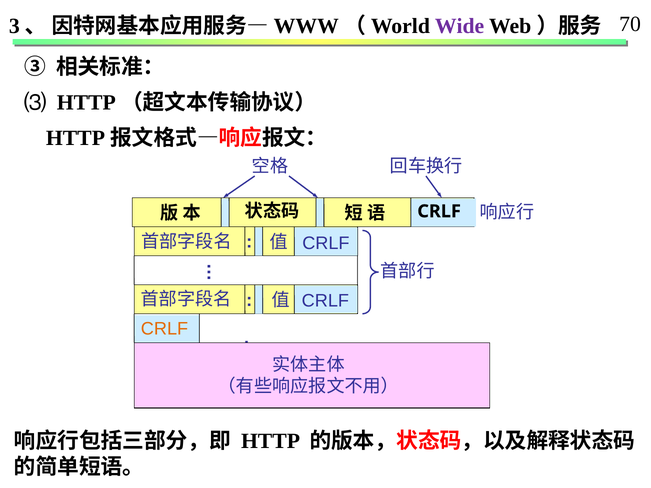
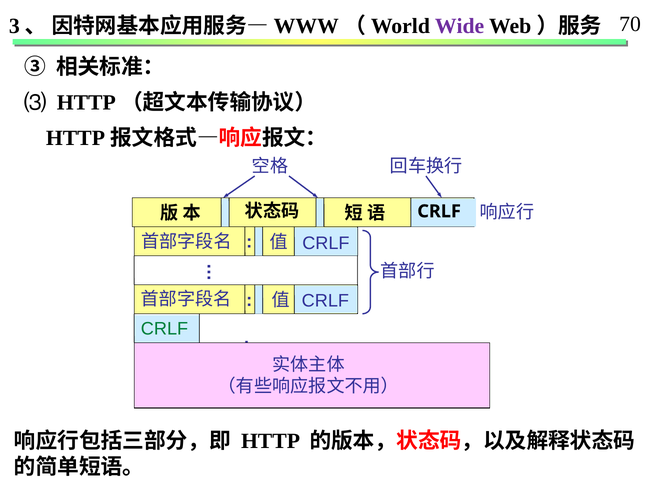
CRLF colour: orange -> green (164, 329)
